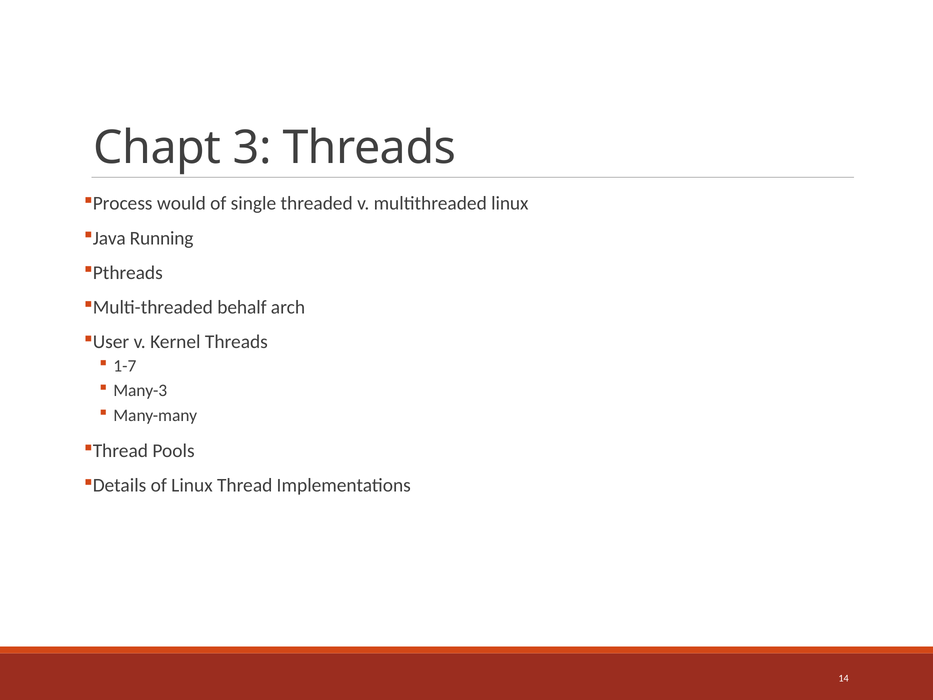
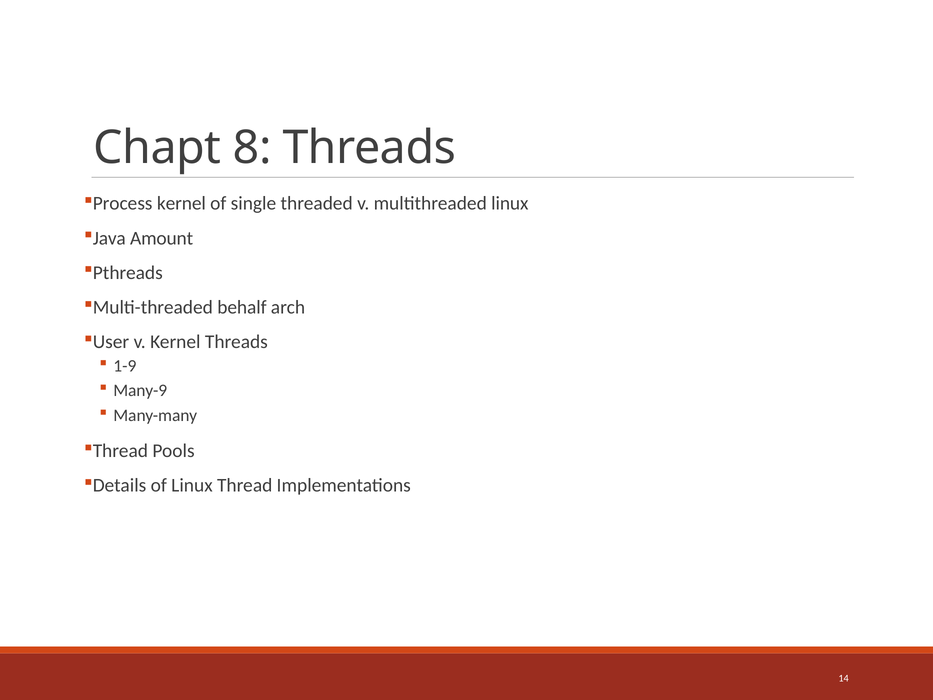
3: 3 -> 8 (252, 148)
would: would -> kernel (181, 203)
Running: Running -> Amount (162, 238)
1-7: 1-7 -> 1-9 (125, 366)
Many-3: Many-3 -> Many-9 (140, 390)
